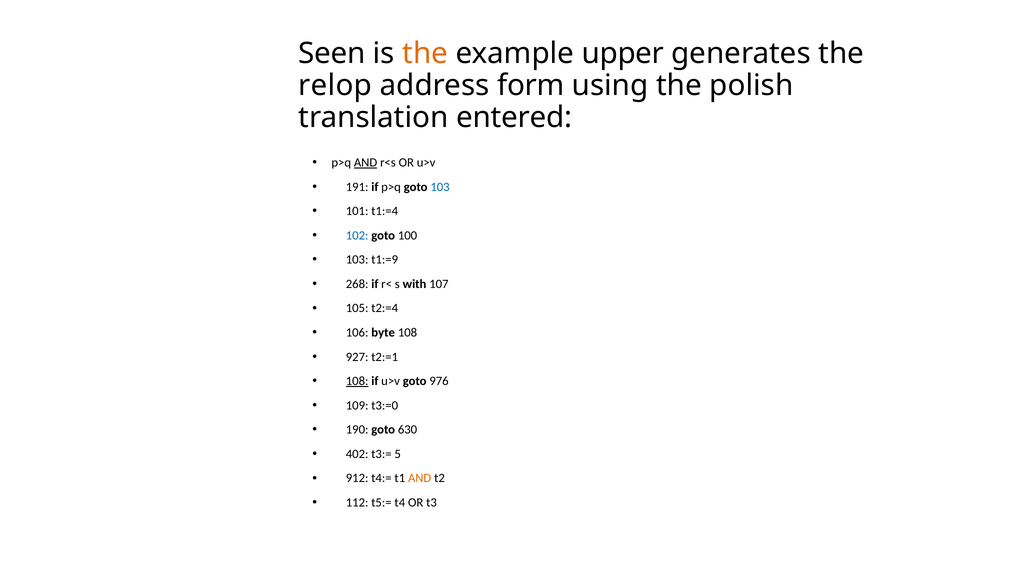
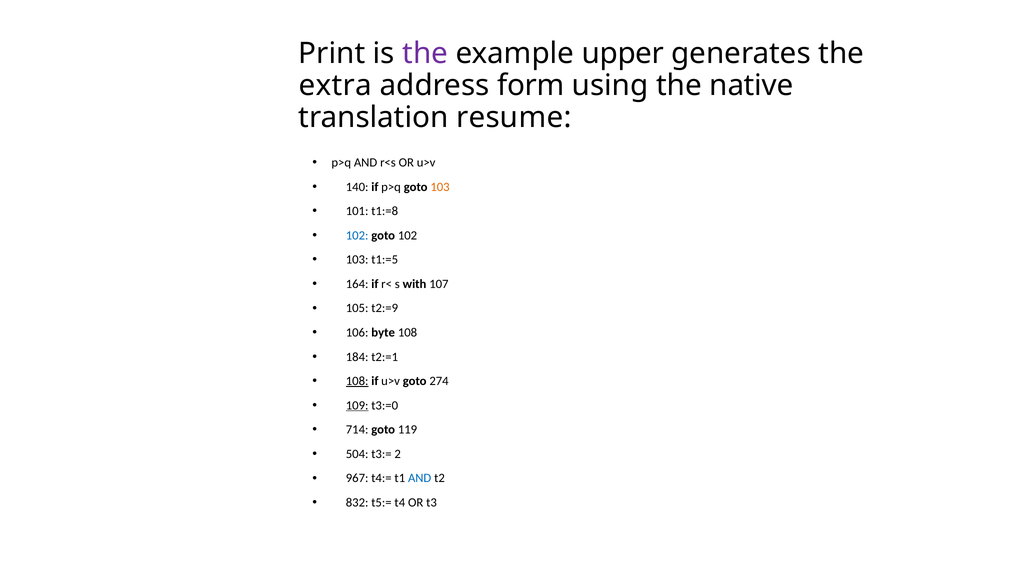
Seen: Seen -> Print (332, 53)
the colour: orange -> purple (425, 53)
relop: relop -> extra (335, 85)
polish: polish -> native (751, 85)
entered: entered -> resume (514, 117)
AND underline: present -> none (366, 163)
191: 191 -> 140 (357, 187)
103 colour: blue -> orange (440, 187)
t1:=4: t1:=4 -> t1:=8 (385, 211)
goto 100: 100 -> 102 (408, 236)
t1:=9: t1:=9 -> t1:=5 (385, 260)
268: 268 -> 164 (357, 284)
t2:=4: t2:=4 -> t2:=9 (385, 309)
927: 927 -> 184 (357, 357)
976: 976 -> 274 (439, 381)
109 underline: none -> present (357, 406)
190: 190 -> 714 (357, 430)
630: 630 -> 119 (408, 430)
402: 402 -> 504 (357, 454)
5: 5 -> 2 (398, 454)
912: 912 -> 967 (357, 479)
AND colour: orange -> blue (420, 479)
112: 112 -> 832 (357, 503)
